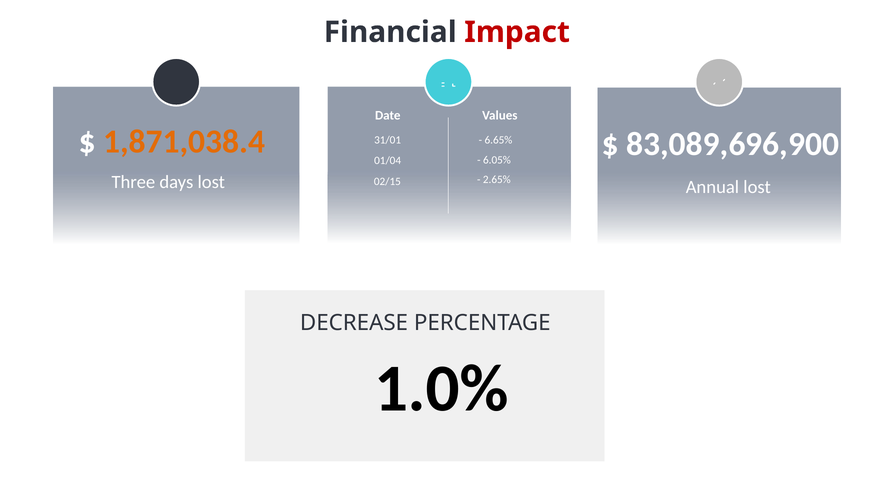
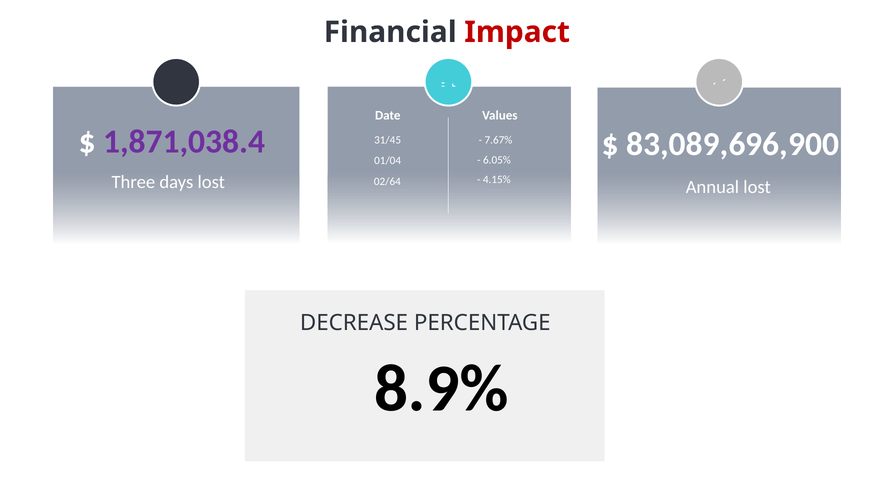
1,871,038.4 colour: orange -> purple (184, 142)
31/01: 31/01 -> 31/45 (388, 140)
6.65%: 6.65% -> 7.67% (498, 140)
2.65%: 2.65% -> 4.15% (497, 180)
02/15: 02/15 -> 02/64 (387, 181)
1.0%: 1.0% -> 8.9% (441, 389)
